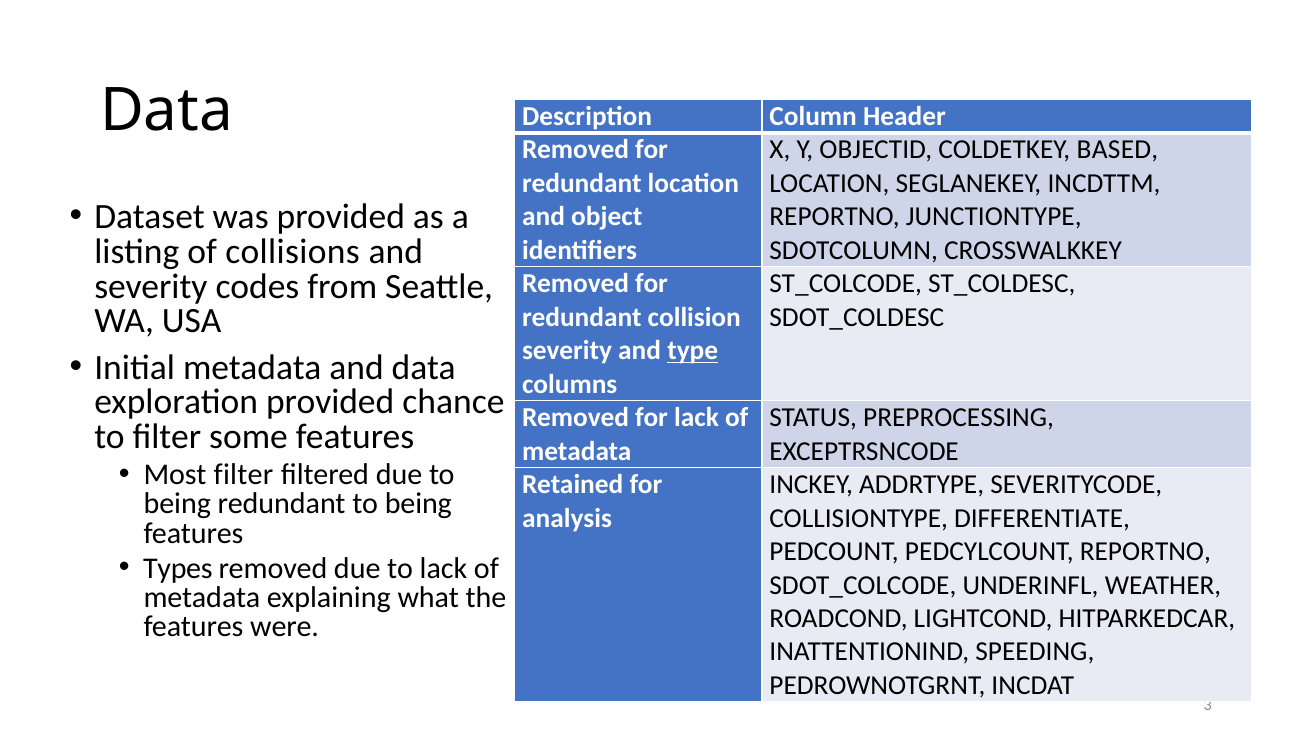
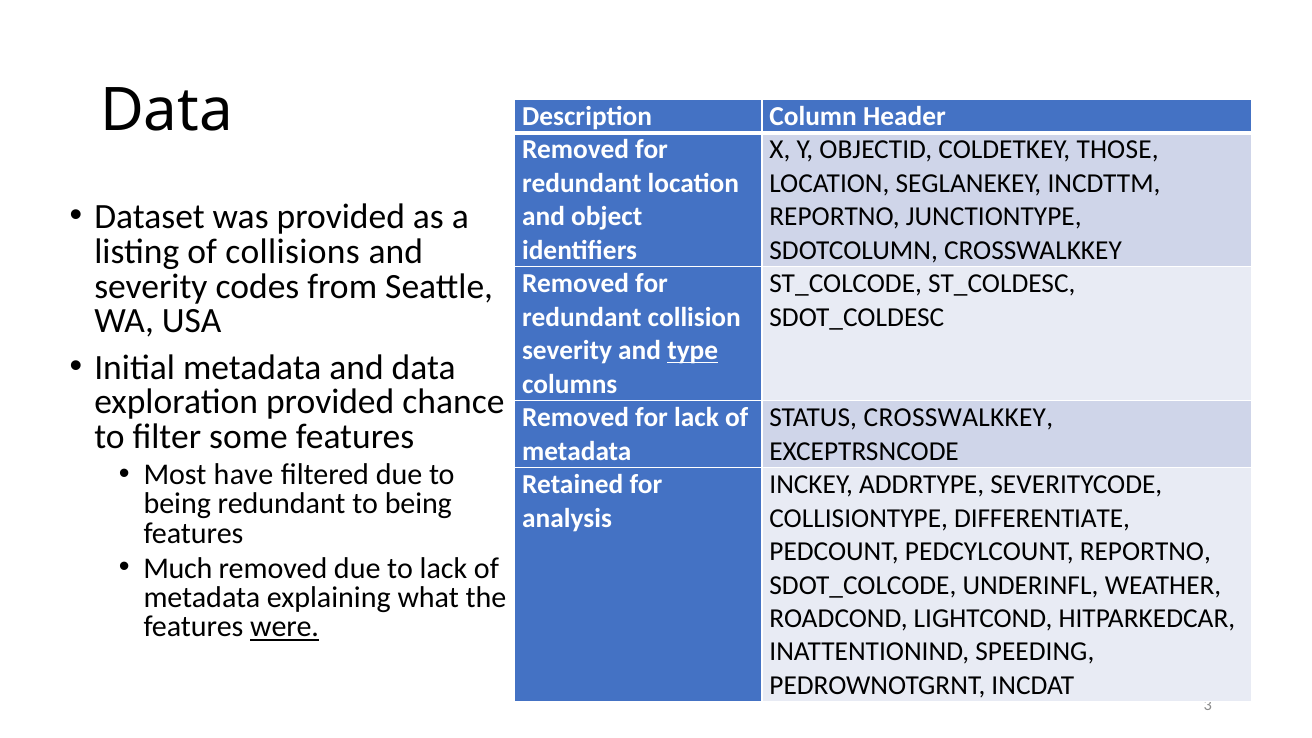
BASED: BASED -> THOSE (1118, 150)
STATUS PREPROCESSING: PREPROCESSING -> CROSSWALKKEY (958, 418)
Most filter: filter -> have (243, 475)
Types: Types -> Much (178, 569)
were underline: none -> present (285, 627)
